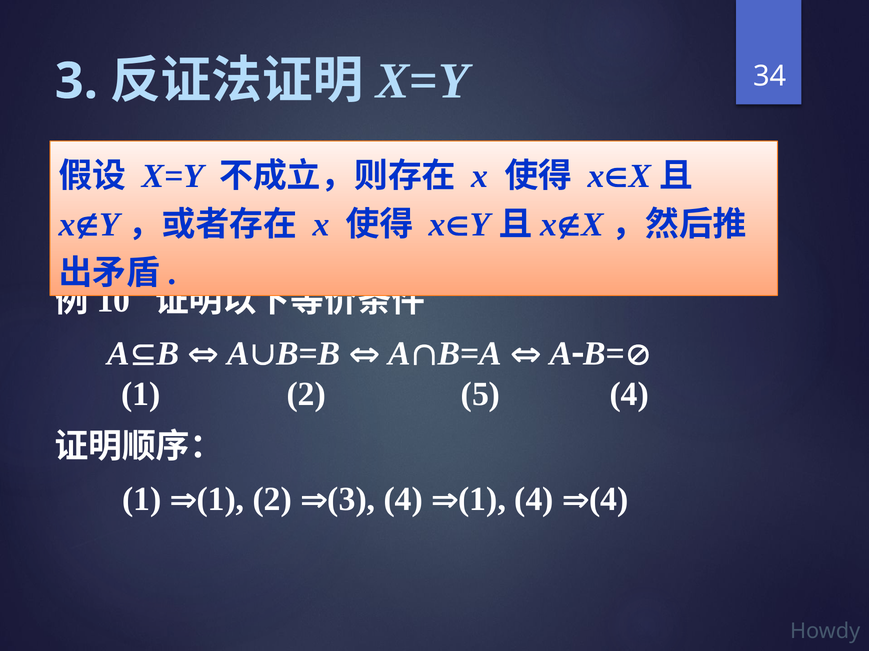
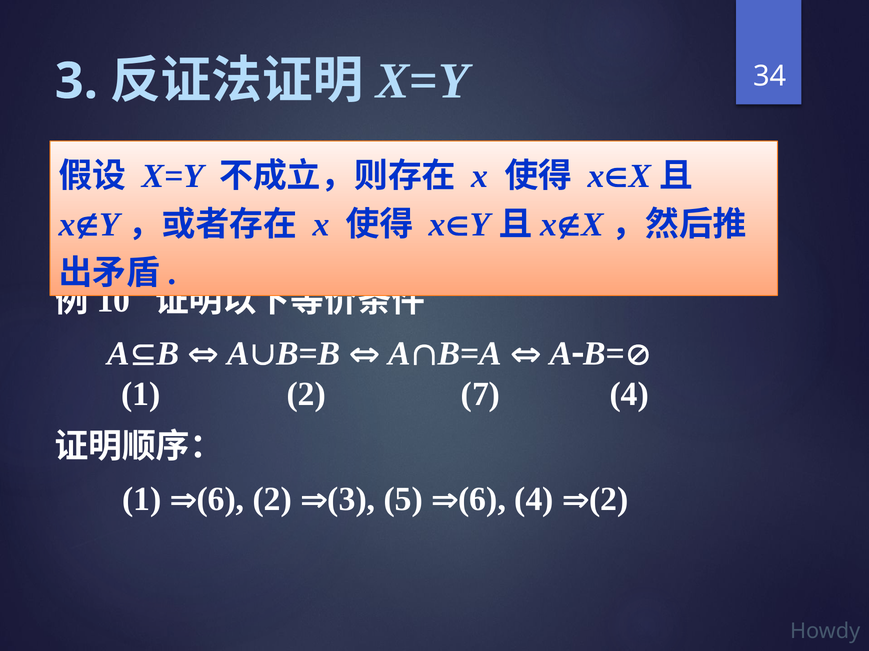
5: 5 -> 7 (481, 394)
1: 1 -> 6 (221, 500)
3 4: 4 -> 5 (403, 500)
1: 1 -> 6 (482, 500)
4: 4 -> 2 (609, 500)
